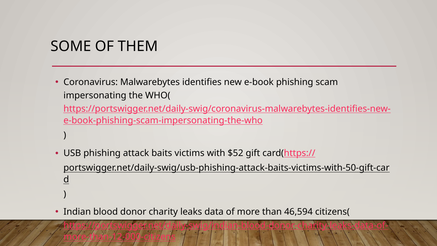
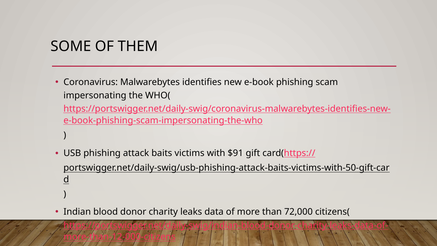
$52: $52 -> $91 (235, 153)
46,594: 46,594 -> 72,000 (298, 212)
